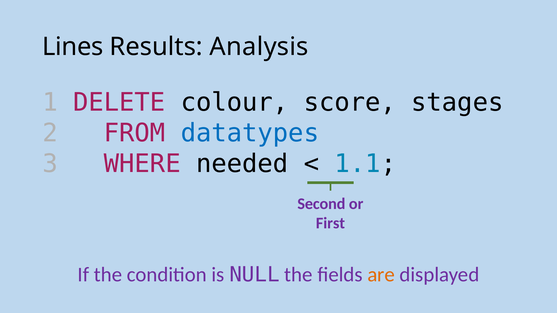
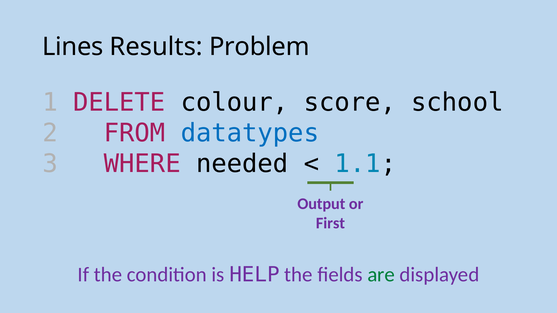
Analysis: Analysis -> Problem (259, 47)
stages: stages -> school (457, 103)
Second: Second -> Output (321, 204)
NULL: NULL -> HELP (254, 275)
are colour: orange -> green (381, 275)
